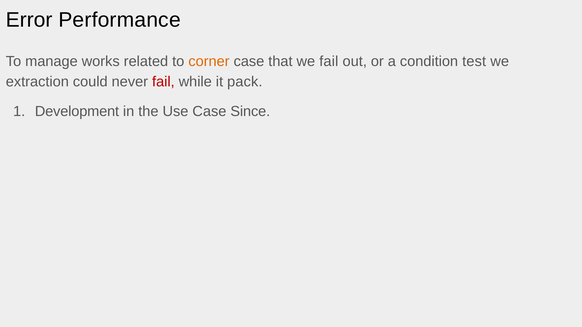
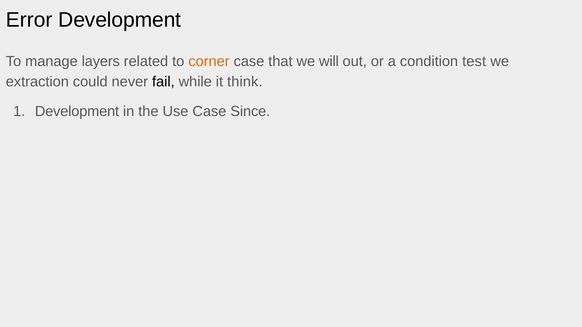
Error Performance: Performance -> Development (120, 20)
works: works -> layers (101, 62)
we fail: fail -> will (329, 62)
fail colour: red -> black (163, 82)
pack: pack -> think (245, 82)
